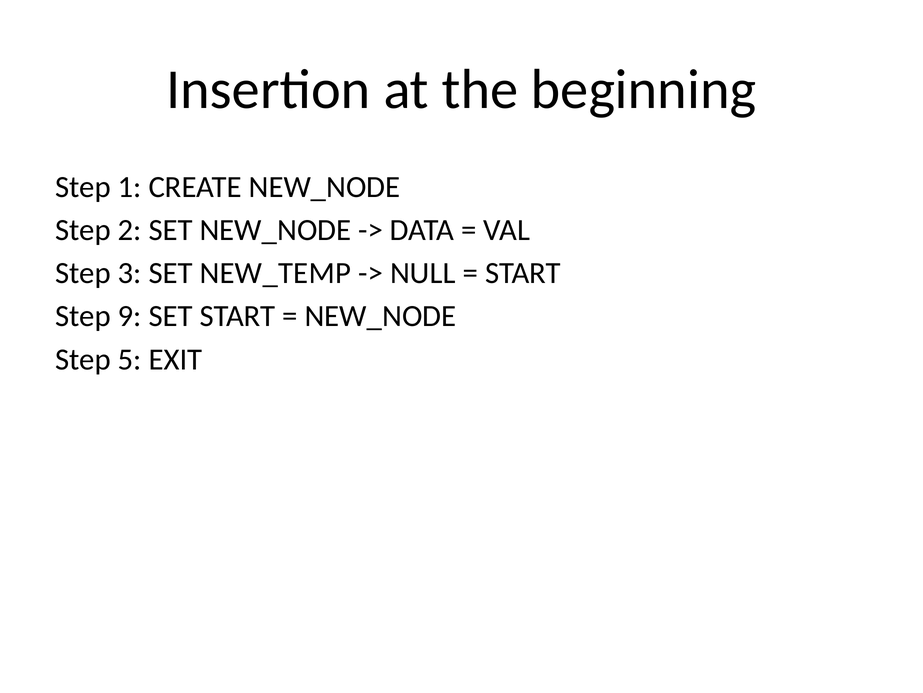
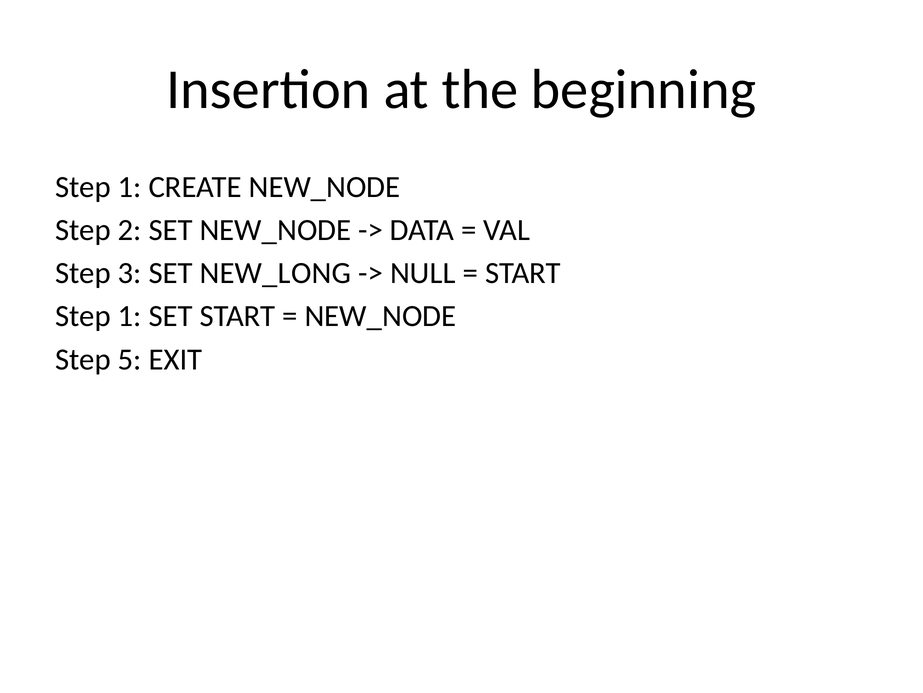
NEW_TEMP: NEW_TEMP -> NEW_LONG (275, 273)
9: 9 -> 1 (130, 316)
